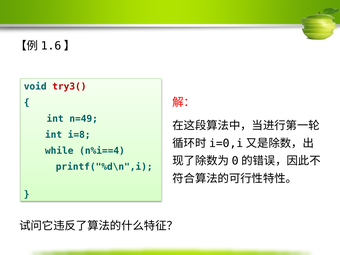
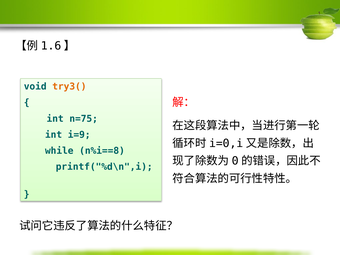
try3( colour: red -> orange (69, 87)
n=49: n=49 -> n=75 (84, 119)
i=8: i=8 -> i=9 (79, 135)
n%i==4: n%i==4 -> n%i==8 (102, 151)
